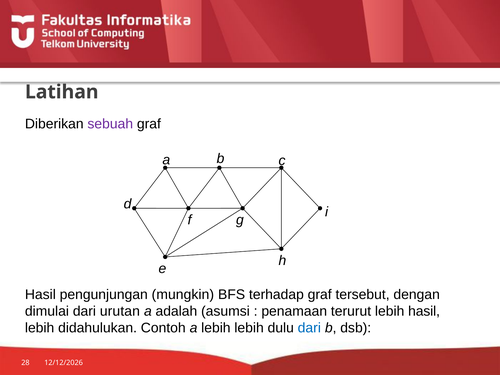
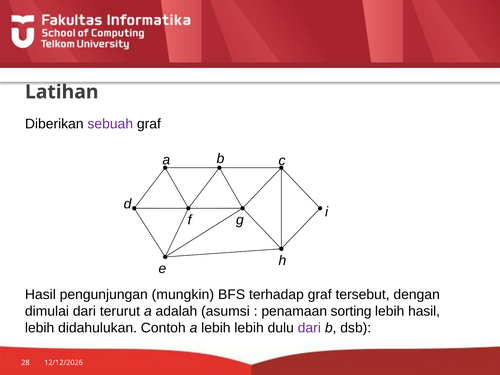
urutan: urutan -> terurut (120, 311)
terurut: terurut -> sorting (351, 311)
dari colour: blue -> purple (309, 328)
